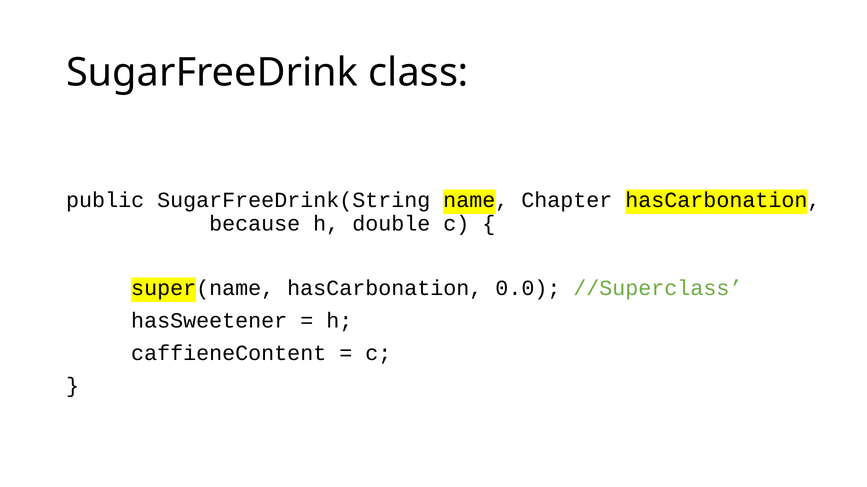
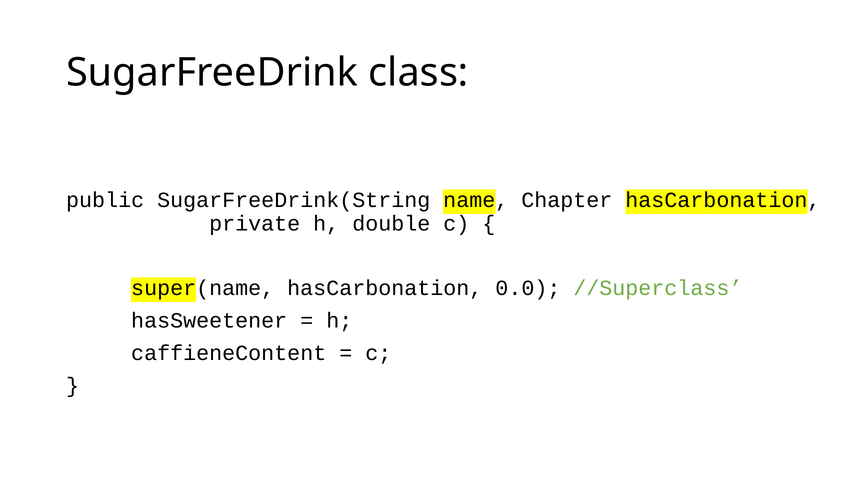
because: because -> private (255, 224)
